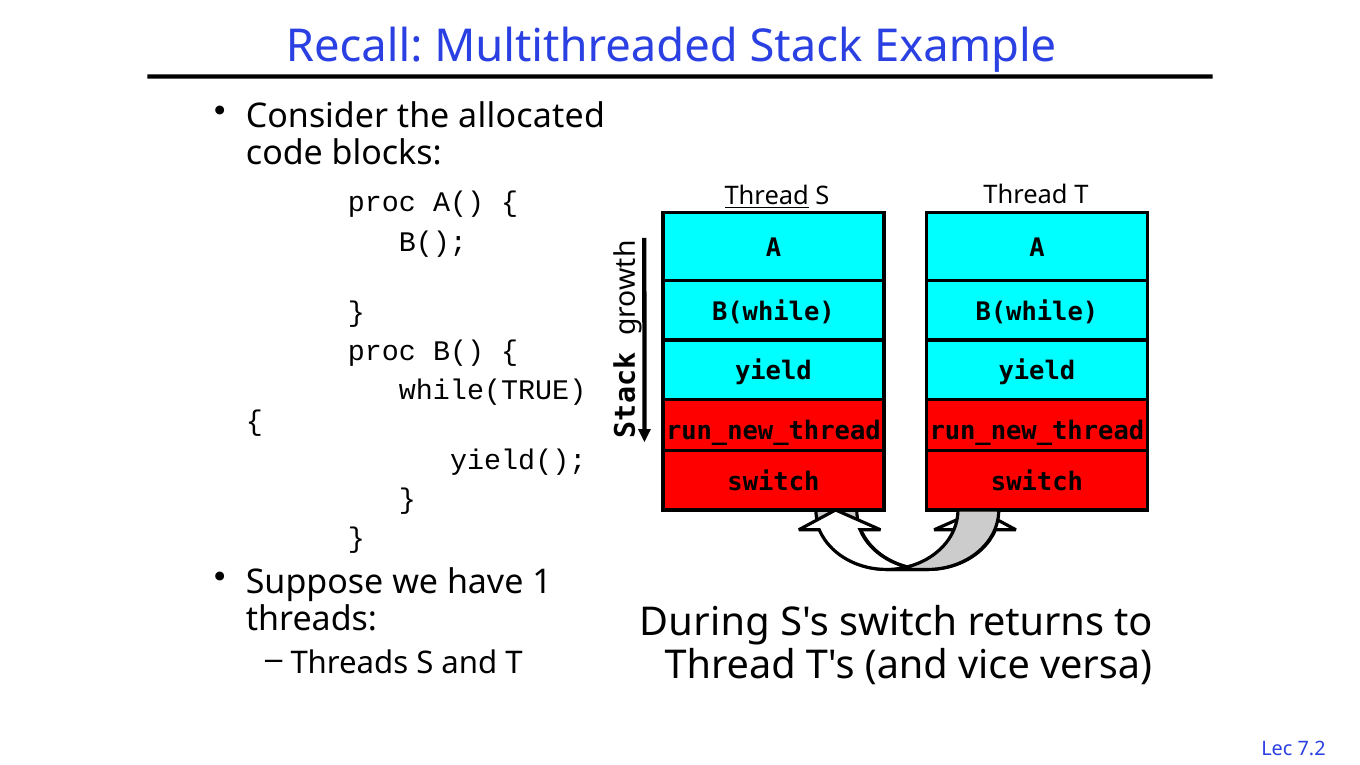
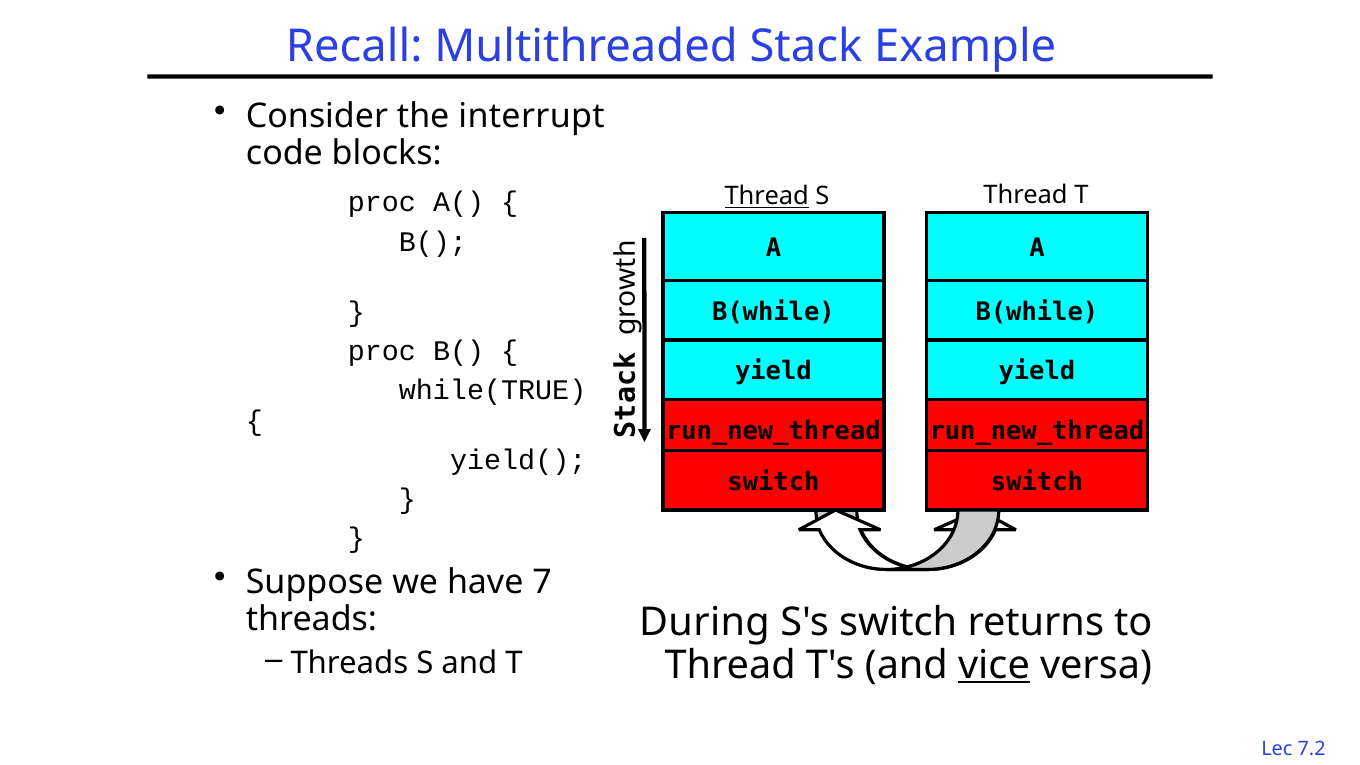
allocated: allocated -> interrupt (532, 117)
1: 1 -> 7 (542, 582)
vice underline: none -> present (994, 665)
